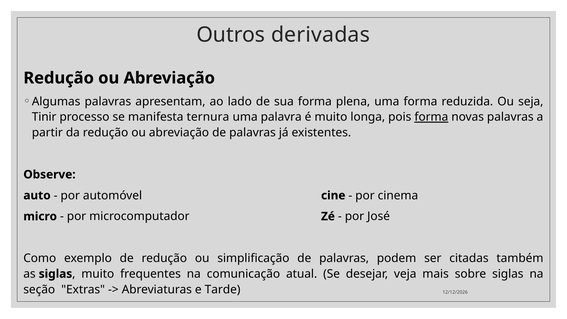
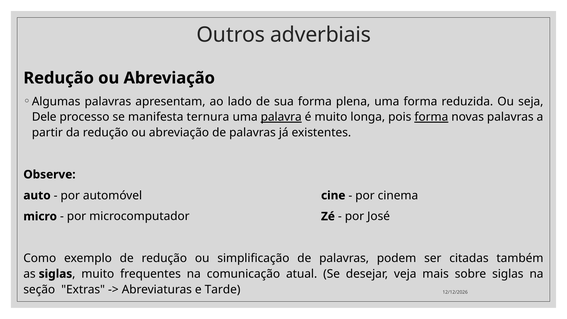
derivadas: derivadas -> adverbiais (321, 35)
Tinir: Tinir -> Dele (44, 117)
palavra underline: none -> present (281, 117)
